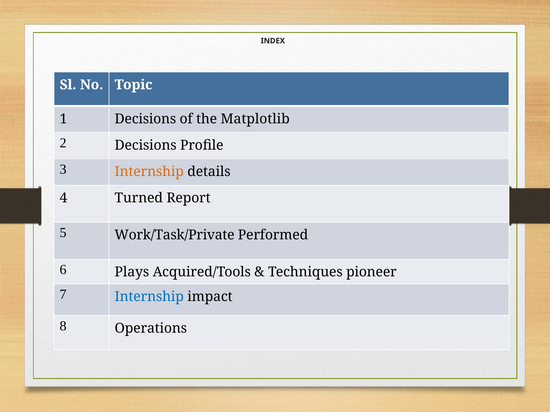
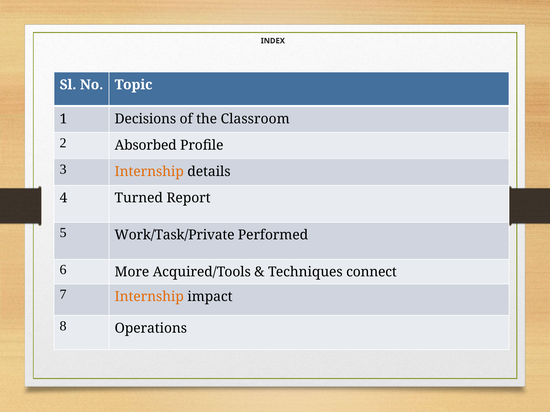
Matplotlib: Matplotlib -> Classroom (255, 119)
2 Decisions: Decisions -> Absorbed (146, 145)
Plays: Plays -> More (132, 272)
pioneer: pioneer -> connect (371, 272)
Internship colour: blue -> orange (149, 297)
